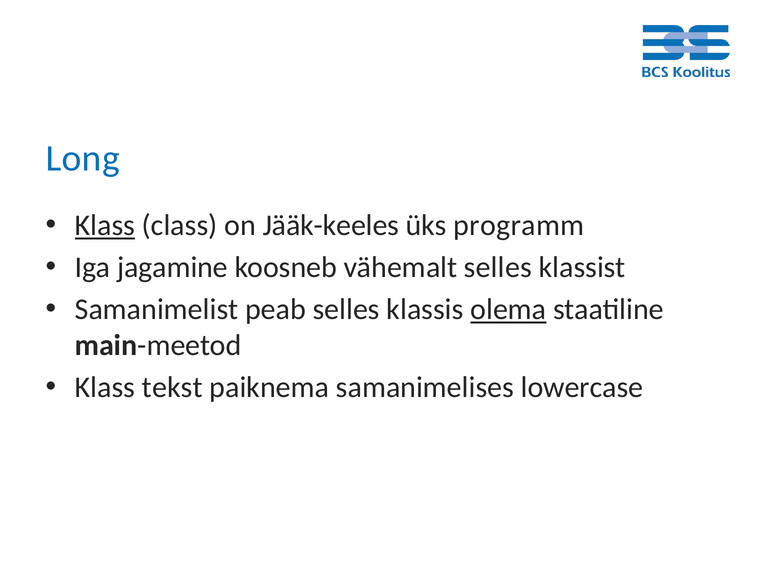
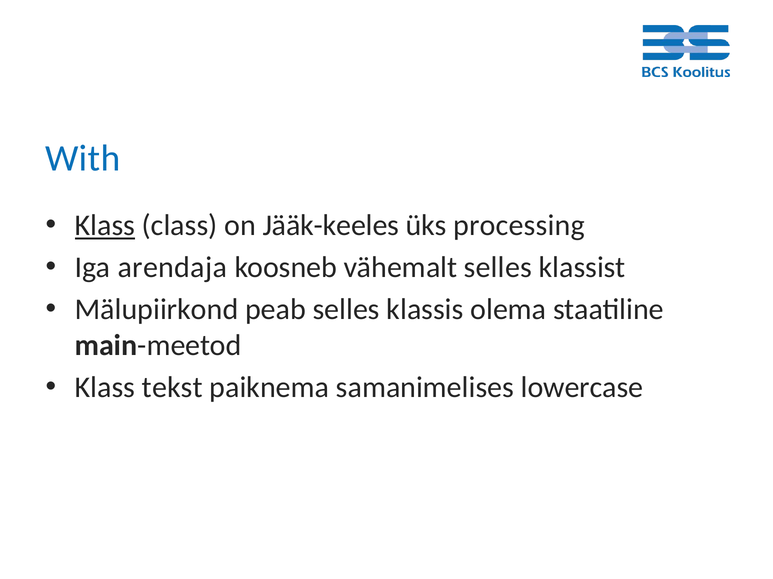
Long: Long -> With (83, 159)
programm: programm -> processing (519, 226)
jagamine: jagamine -> arendaja (172, 268)
Samanimelist: Samanimelist -> Mälupiirkond (157, 310)
olema underline: present -> none (508, 310)
